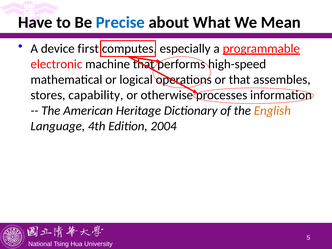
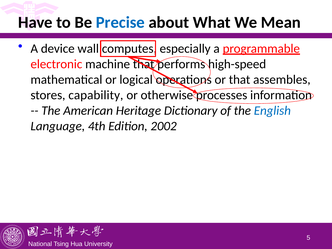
first: first -> wall (88, 49)
English colour: orange -> blue (272, 111)
2004: 2004 -> 2002 (164, 126)
